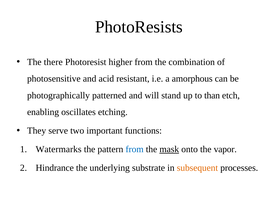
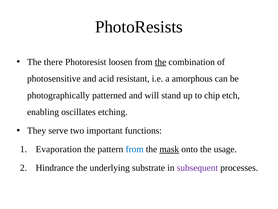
higher: higher -> loosen (120, 62)
the underline: none -> present (161, 62)
than: than -> chip (212, 95)
Watermarks: Watermarks -> Evaporation (59, 149)
vapor: vapor -> usage (225, 149)
subsequent colour: orange -> purple (197, 167)
